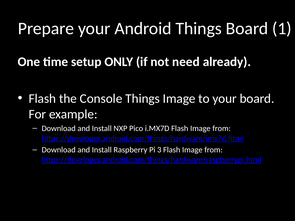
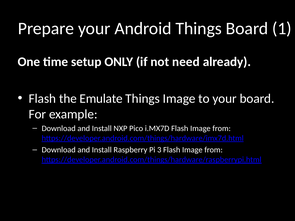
Console: Console -> Emulate (101, 99)
